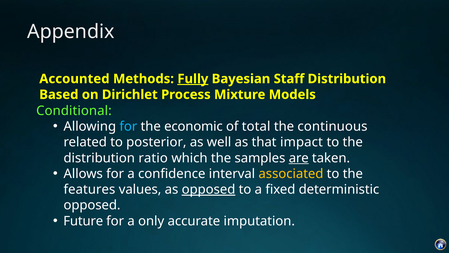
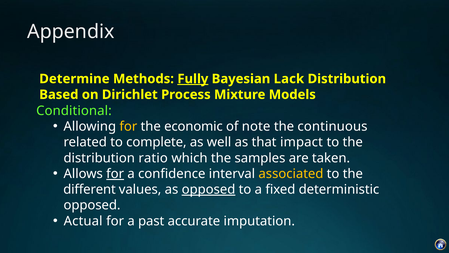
Accounted: Accounted -> Determine (74, 79)
Staff: Staff -> Lack (289, 79)
for colour: light blue -> yellow (128, 126)
total: total -> note (256, 126)
posterior: posterior -> complete (156, 142)
are underline: present -> none (299, 158)
for underline: none -> present (115, 174)
features: features -> different (90, 189)
Future: Future -> Actual (83, 221)
only: only -> past (151, 221)
